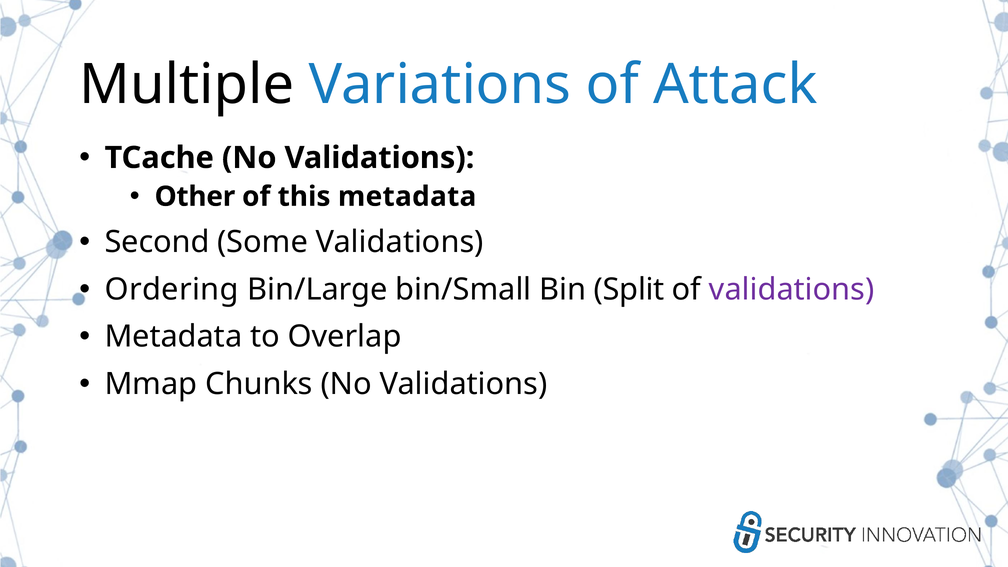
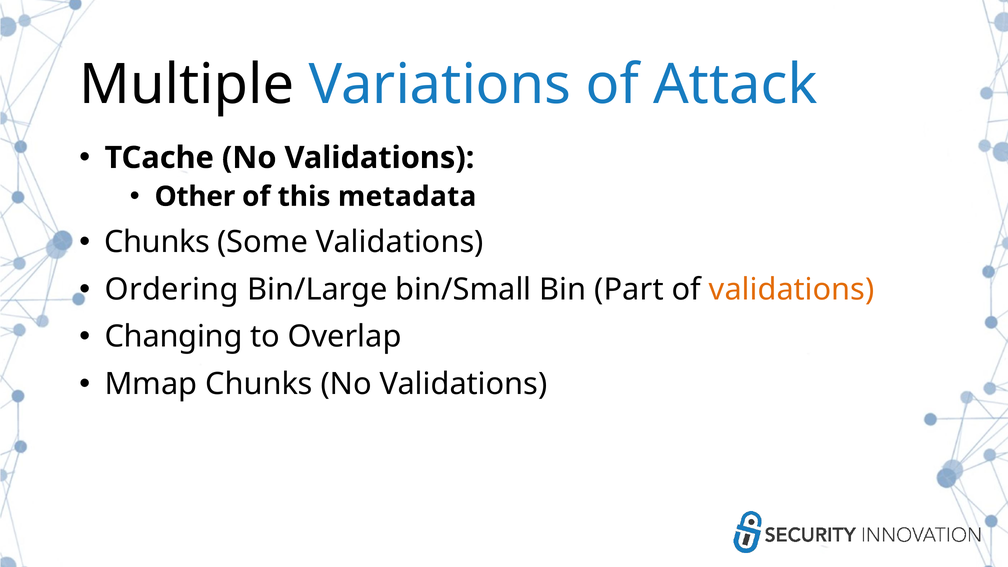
Second: Second -> Chunks (157, 242)
Split: Split -> Part (629, 290)
validations colour: purple -> orange (792, 290)
Metadata: Metadata -> Changing (174, 337)
